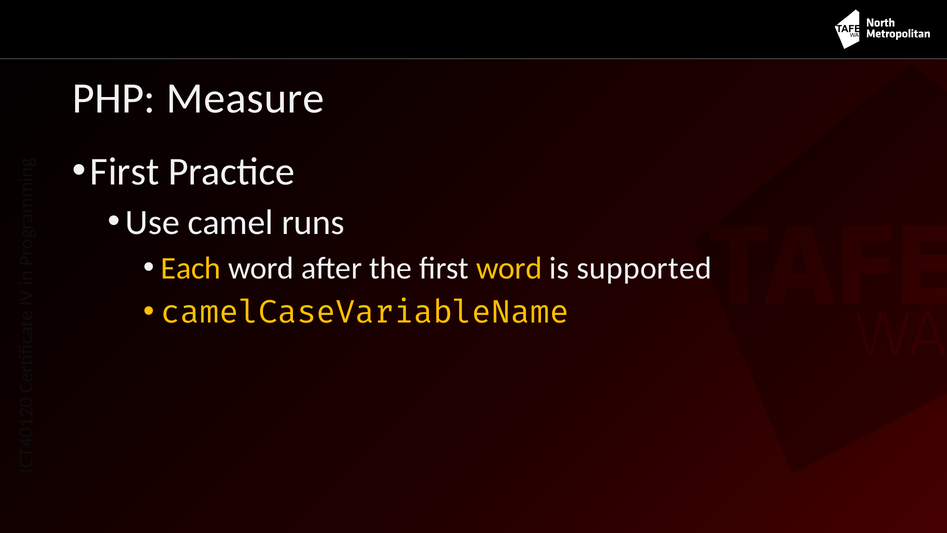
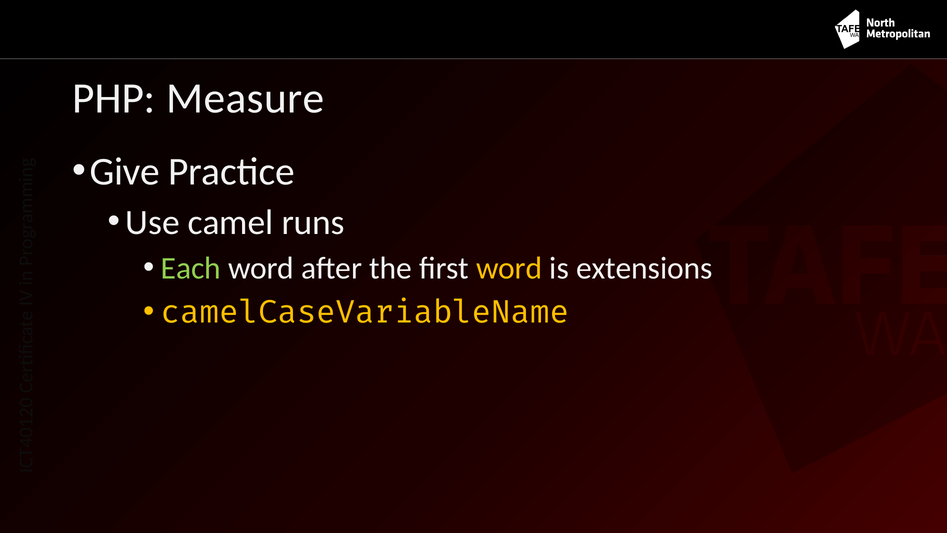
First: First -> Give (125, 172)
Each colour: yellow -> light green (191, 268)
supported: supported -> extensions (644, 268)
